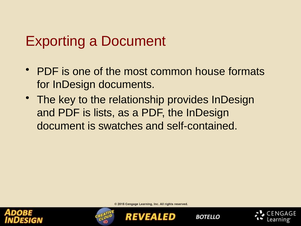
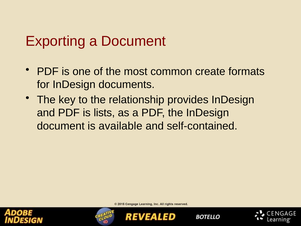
house: house -> create (210, 71)
swatches: swatches -> available (120, 126)
